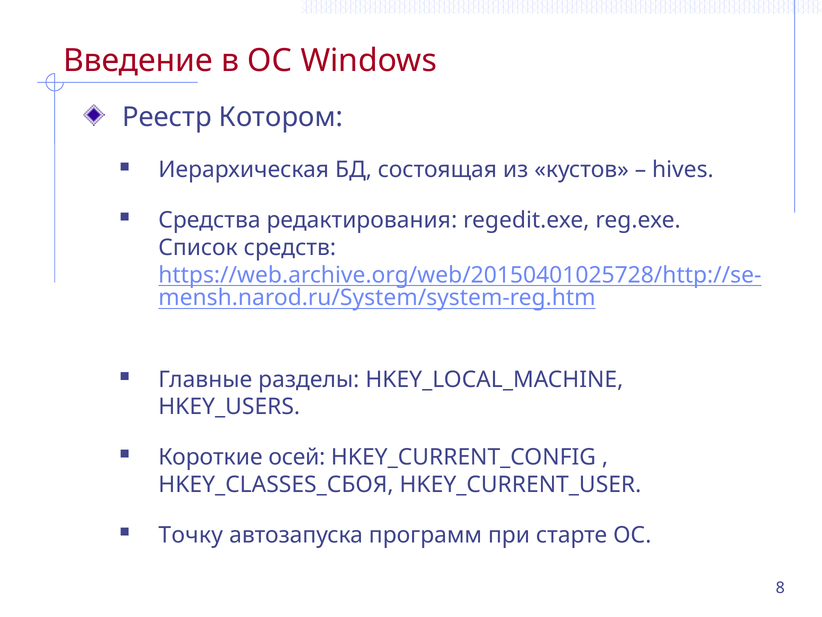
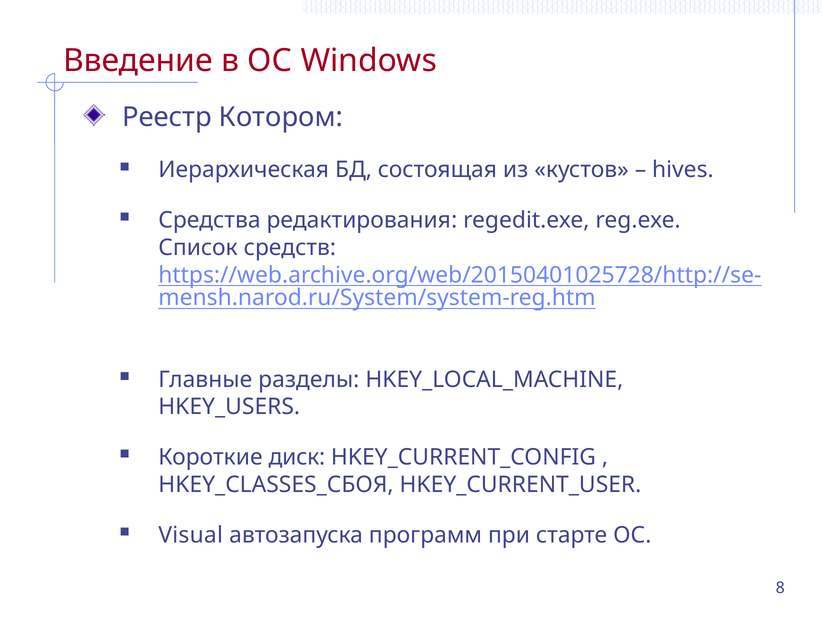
осей: осей -> диск (297, 457)
Точку: Точку -> Visual (191, 535)
